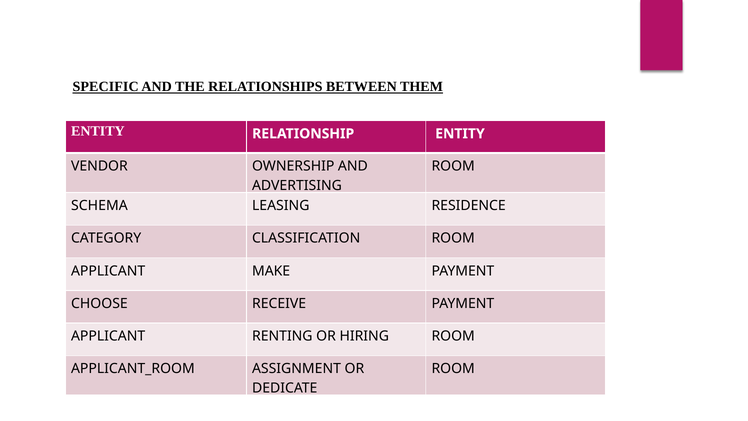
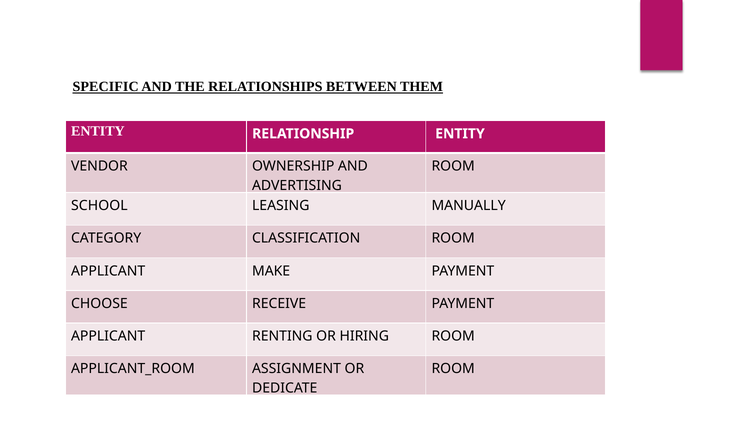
SCHEMA: SCHEMA -> SCHOOL (99, 206)
RESIDENCE: RESIDENCE -> MANUALLY (469, 206)
